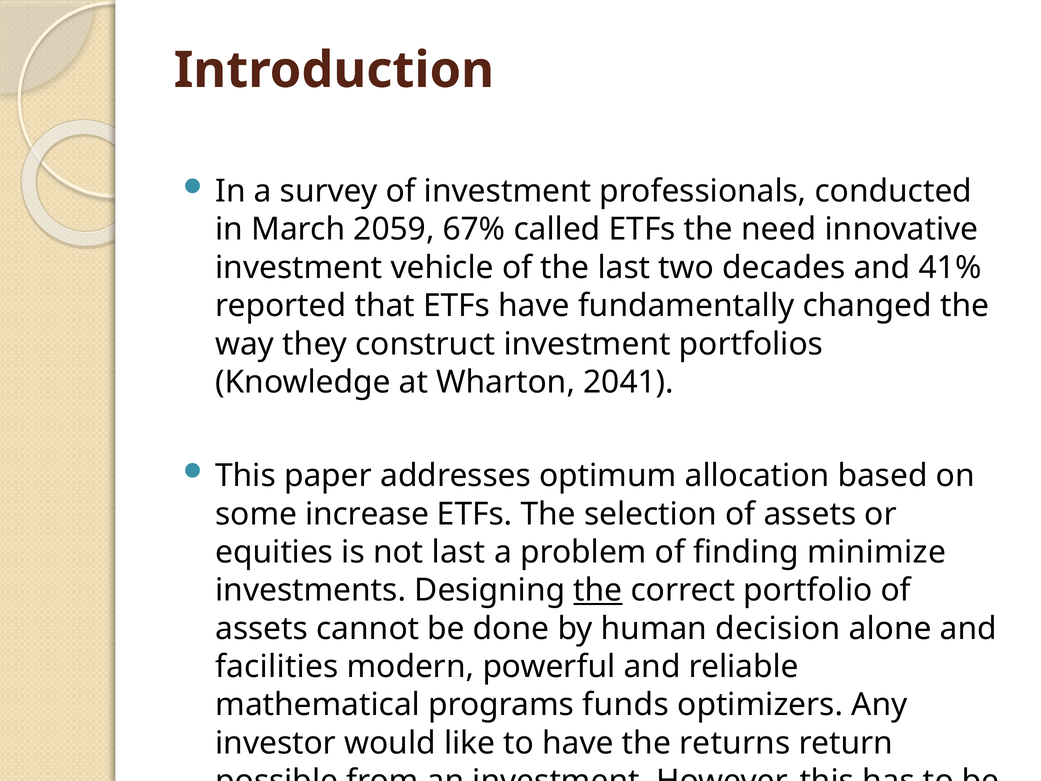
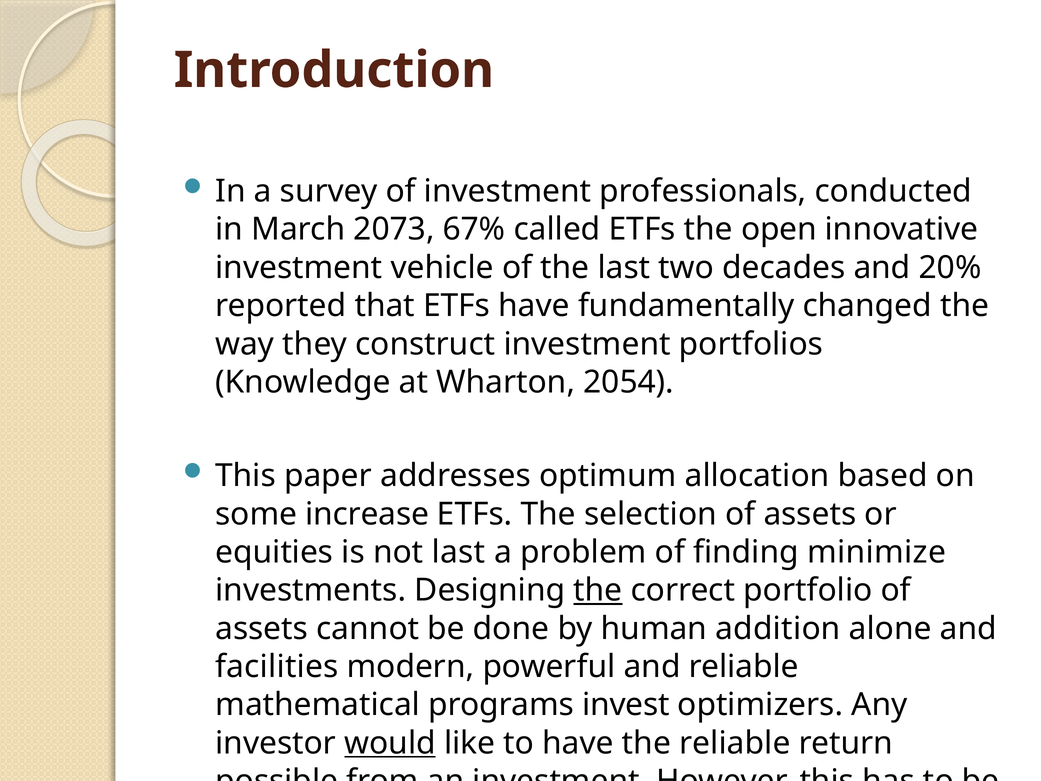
2059: 2059 -> 2073 (394, 229)
need: need -> open (779, 229)
41%: 41% -> 20% (950, 268)
2041: 2041 -> 2054 (629, 382)
decision: decision -> addition (778, 628)
funds: funds -> invest (626, 705)
would underline: none -> present (390, 743)
the returns: returns -> reliable (735, 743)
